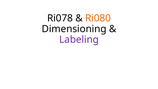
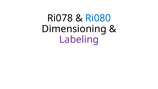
Ri080 colour: orange -> blue (98, 18)
